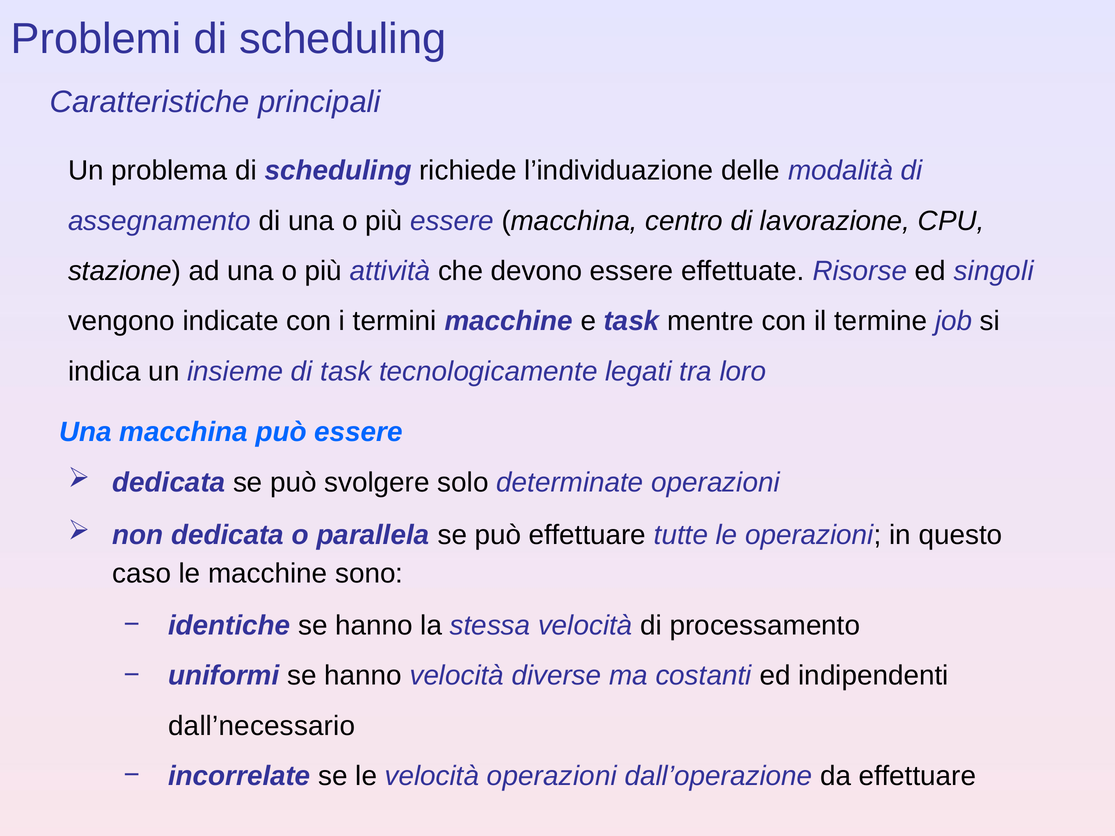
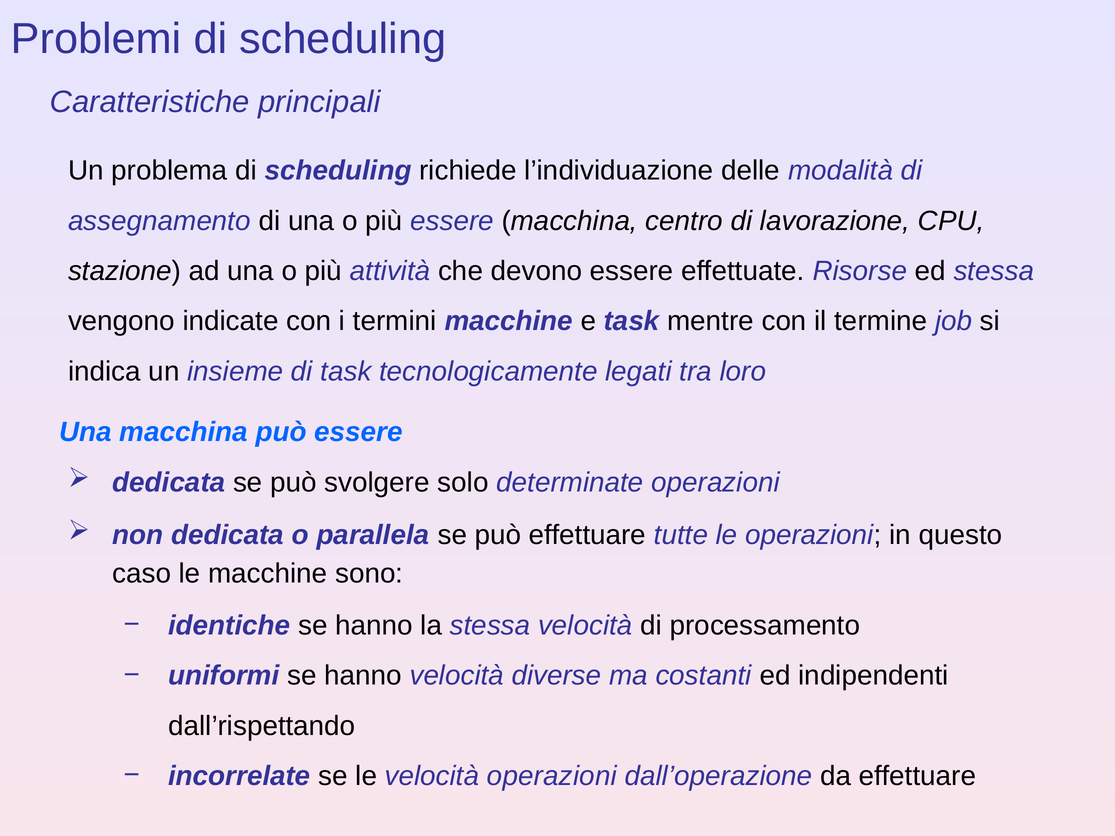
ed singoli: singoli -> stessa (994, 271)
dall’necessario: dall’necessario -> dall’rispettando (262, 726)
